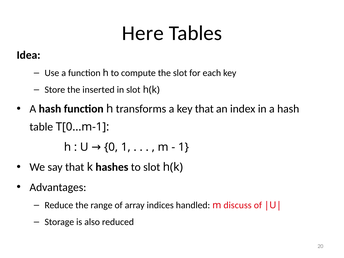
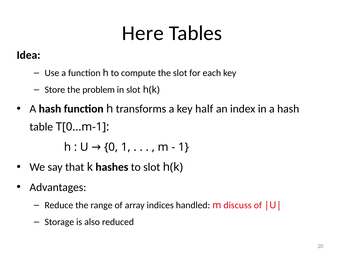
inserted: inserted -> problem (99, 90)
key that: that -> half (204, 109)
